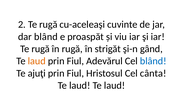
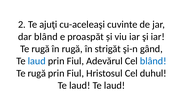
2 Te rugă: rugă -> ajuţi (48, 24)
laud colour: orange -> blue (37, 61)
ajuţi: ajuţi -> rugă (37, 73)
cânta: cânta -> duhul (153, 73)
